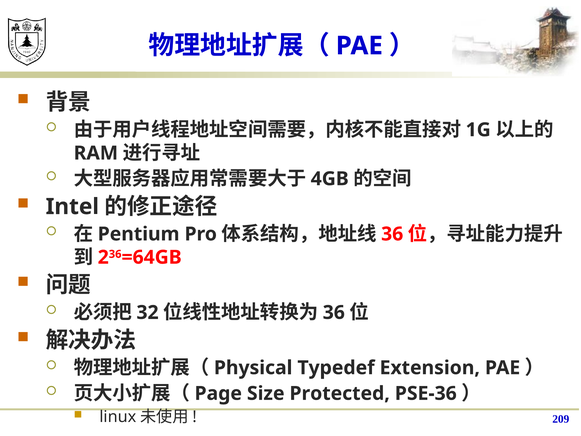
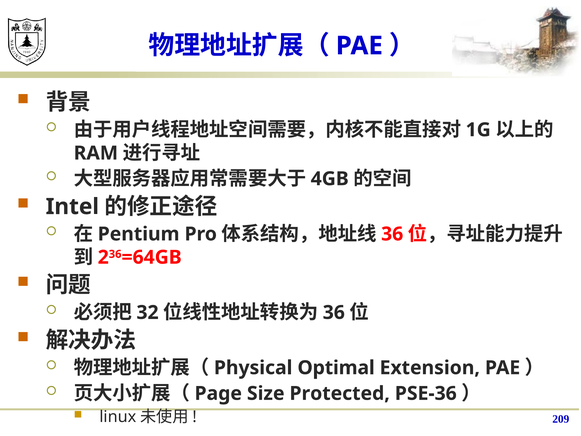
Typedef: Typedef -> Optimal (336, 368)
